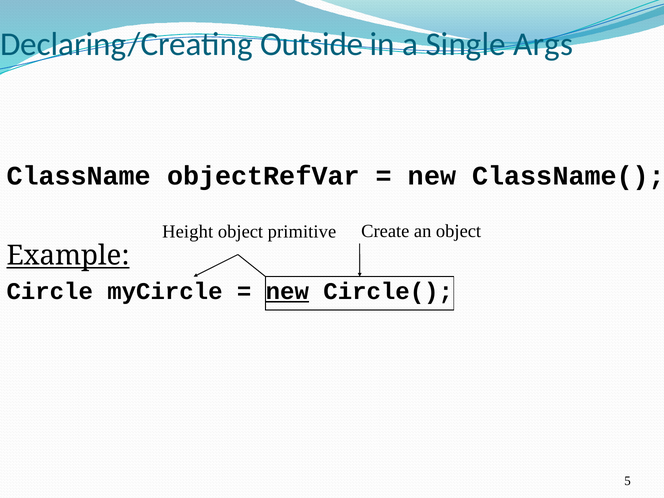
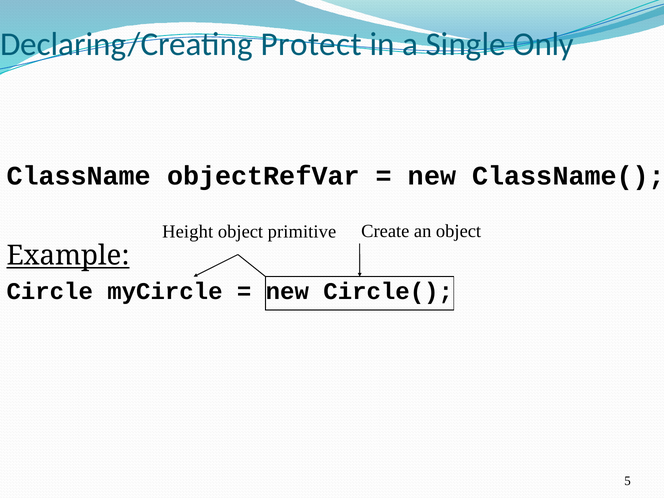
Outside: Outside -> Protect (311, 45)
Args: Args -> Only (543, 45)
new underline: present -> none (287, 291)
